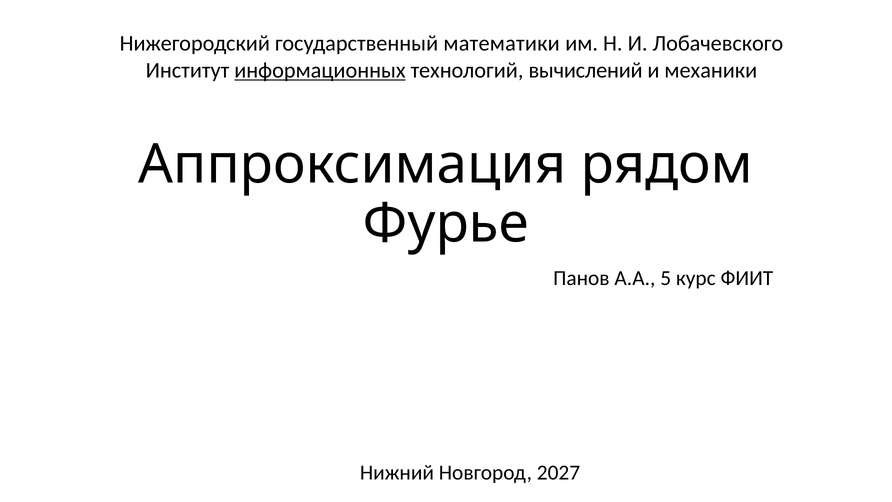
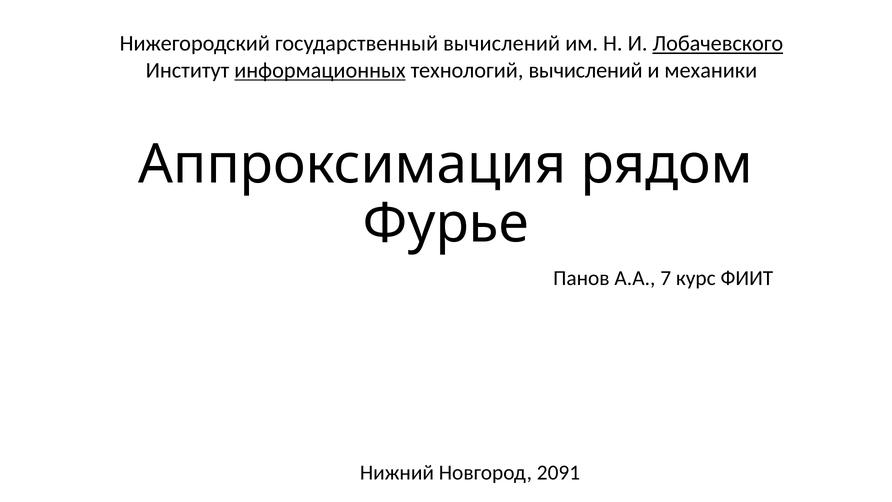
государственный математики: математики -> вычислений (502, 44)
Лобачевского underline: none -> present (718, 44)
5: 5 -> 7 (666, 278)
2027: 2027 -> 2091 (558, 472)
